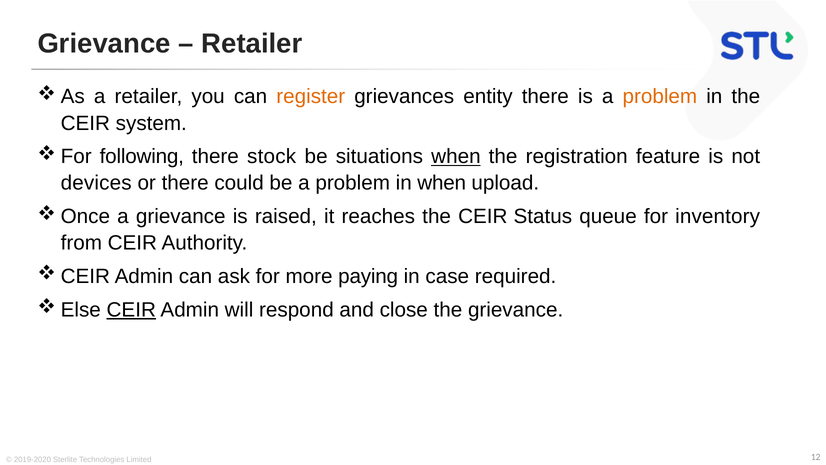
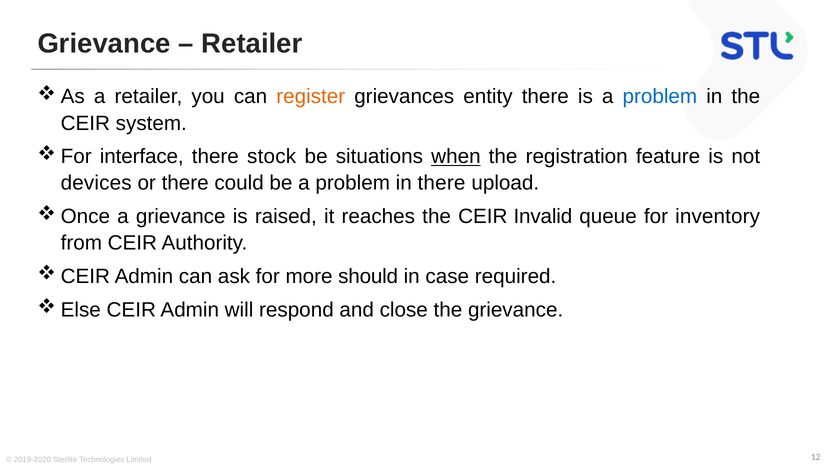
problem colour: orange -> blue (660, 97)
following: following -> interface (142, 156)
in when: when -> there (442, 183)
Status: Status -> Invalid (543, 216)
paying: paying -> should (368, 276)
CEIR underline: present -> none (131, 310)
